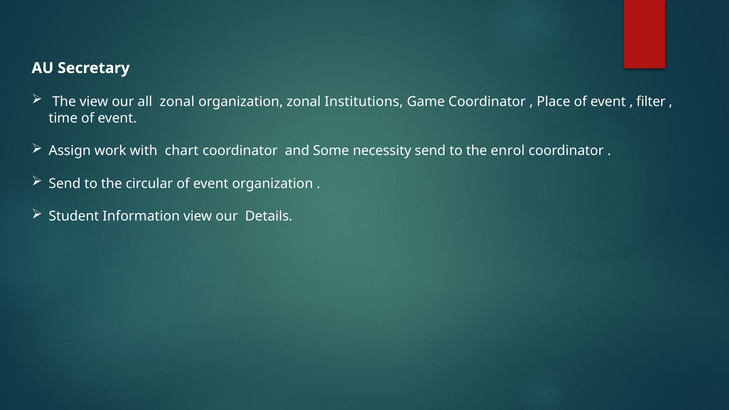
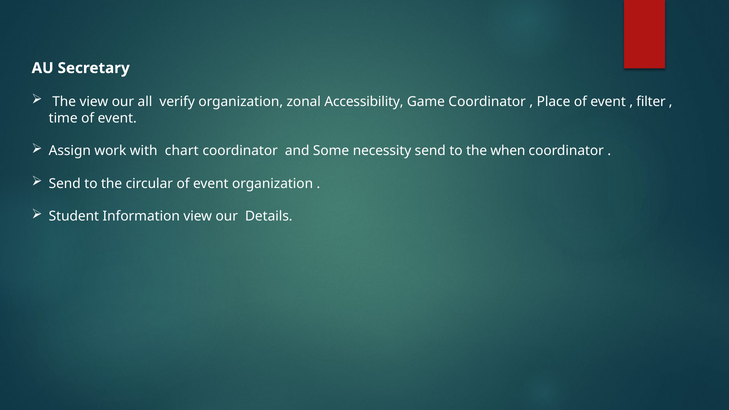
all zonal: zonal -> verify (177, 102)
Institutions: Institutions -> Accessibility (364, 102)
enrol: enrol -> when (508, 151)
